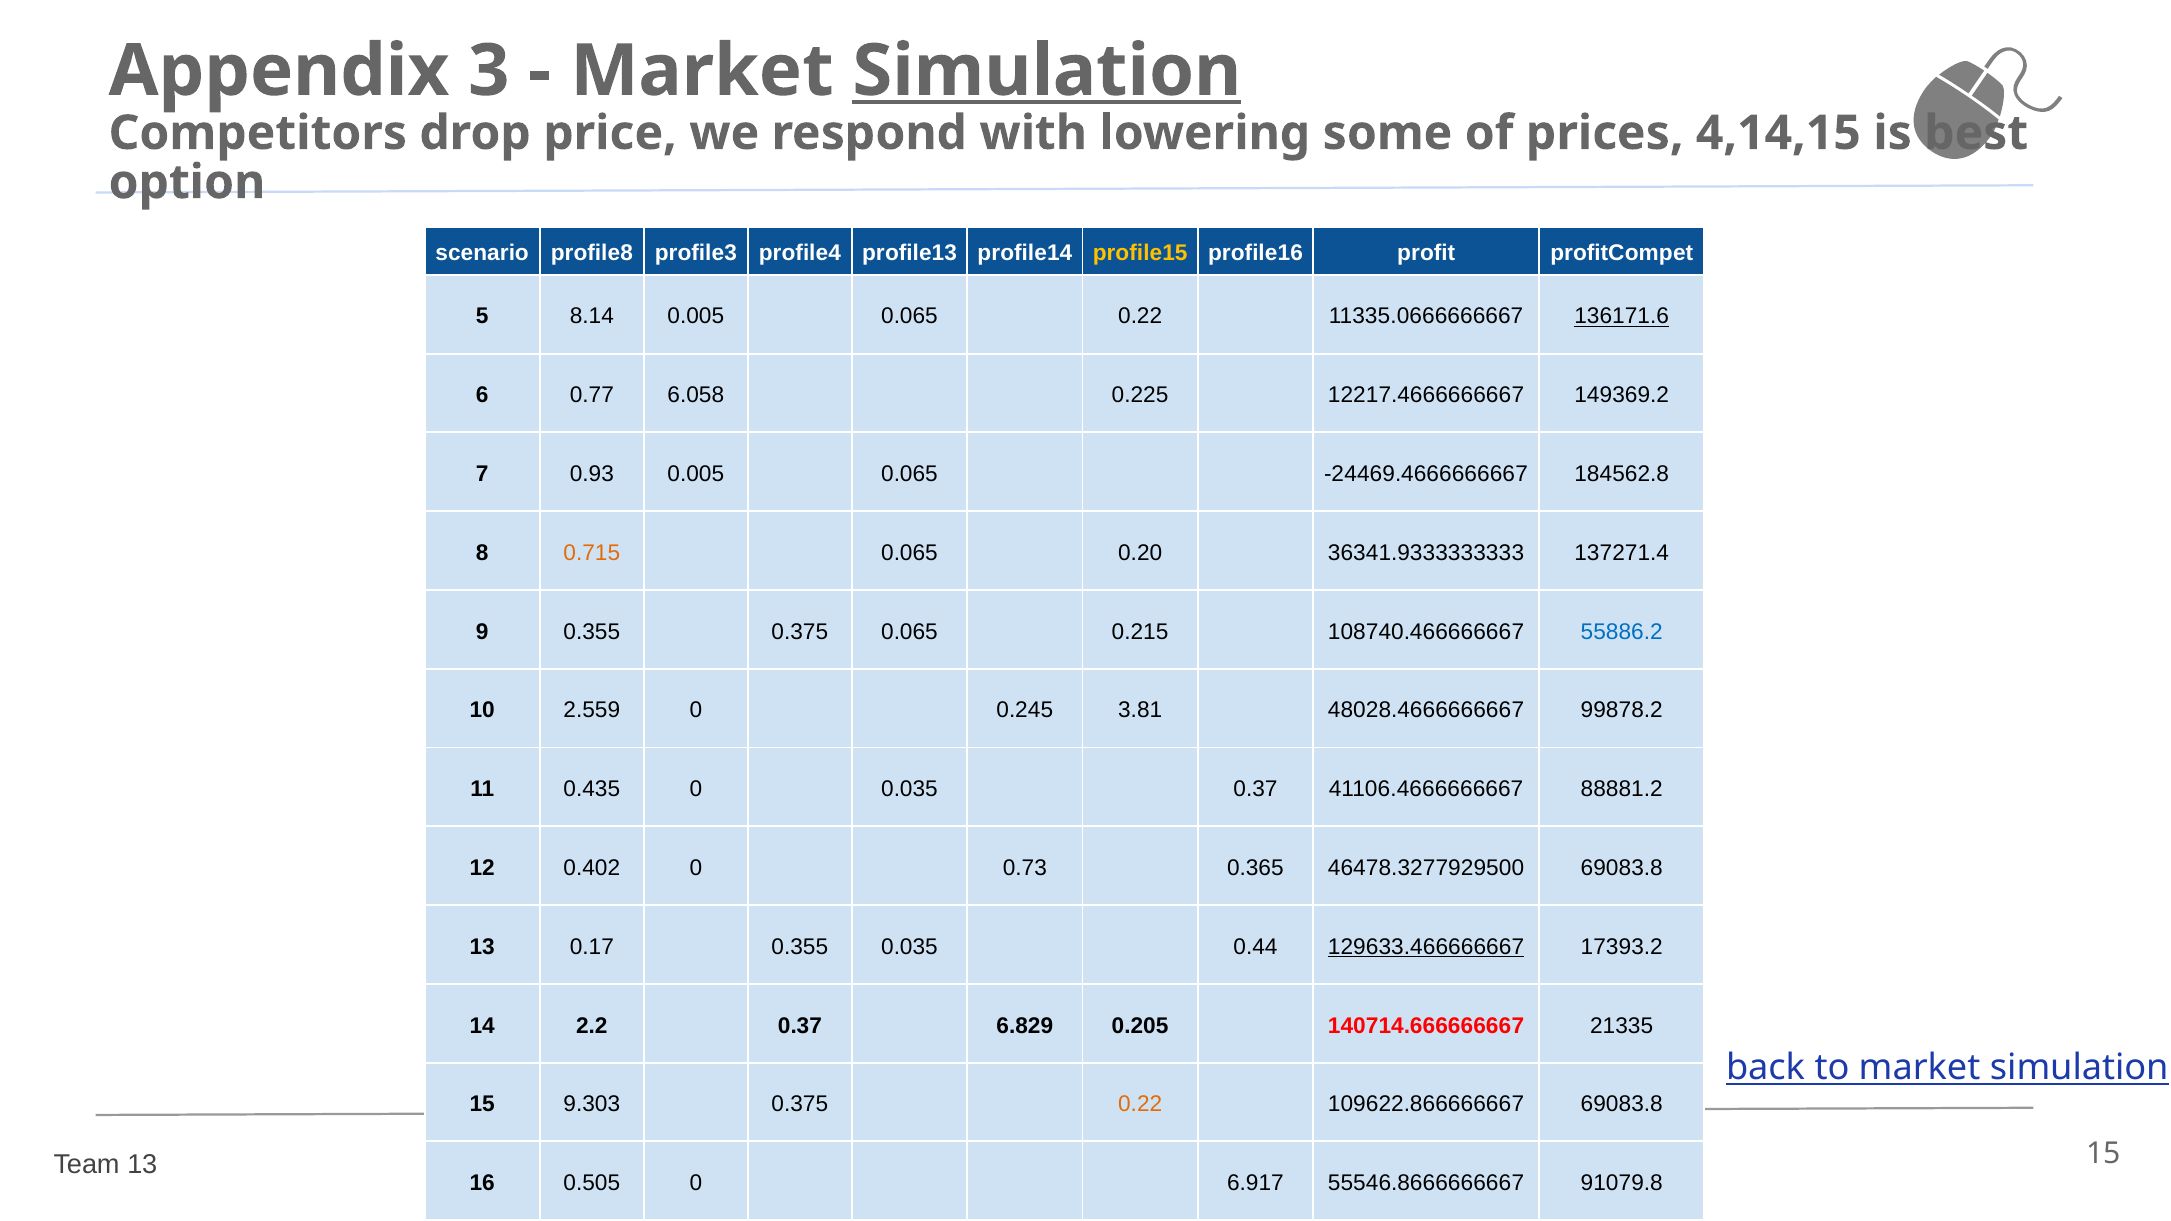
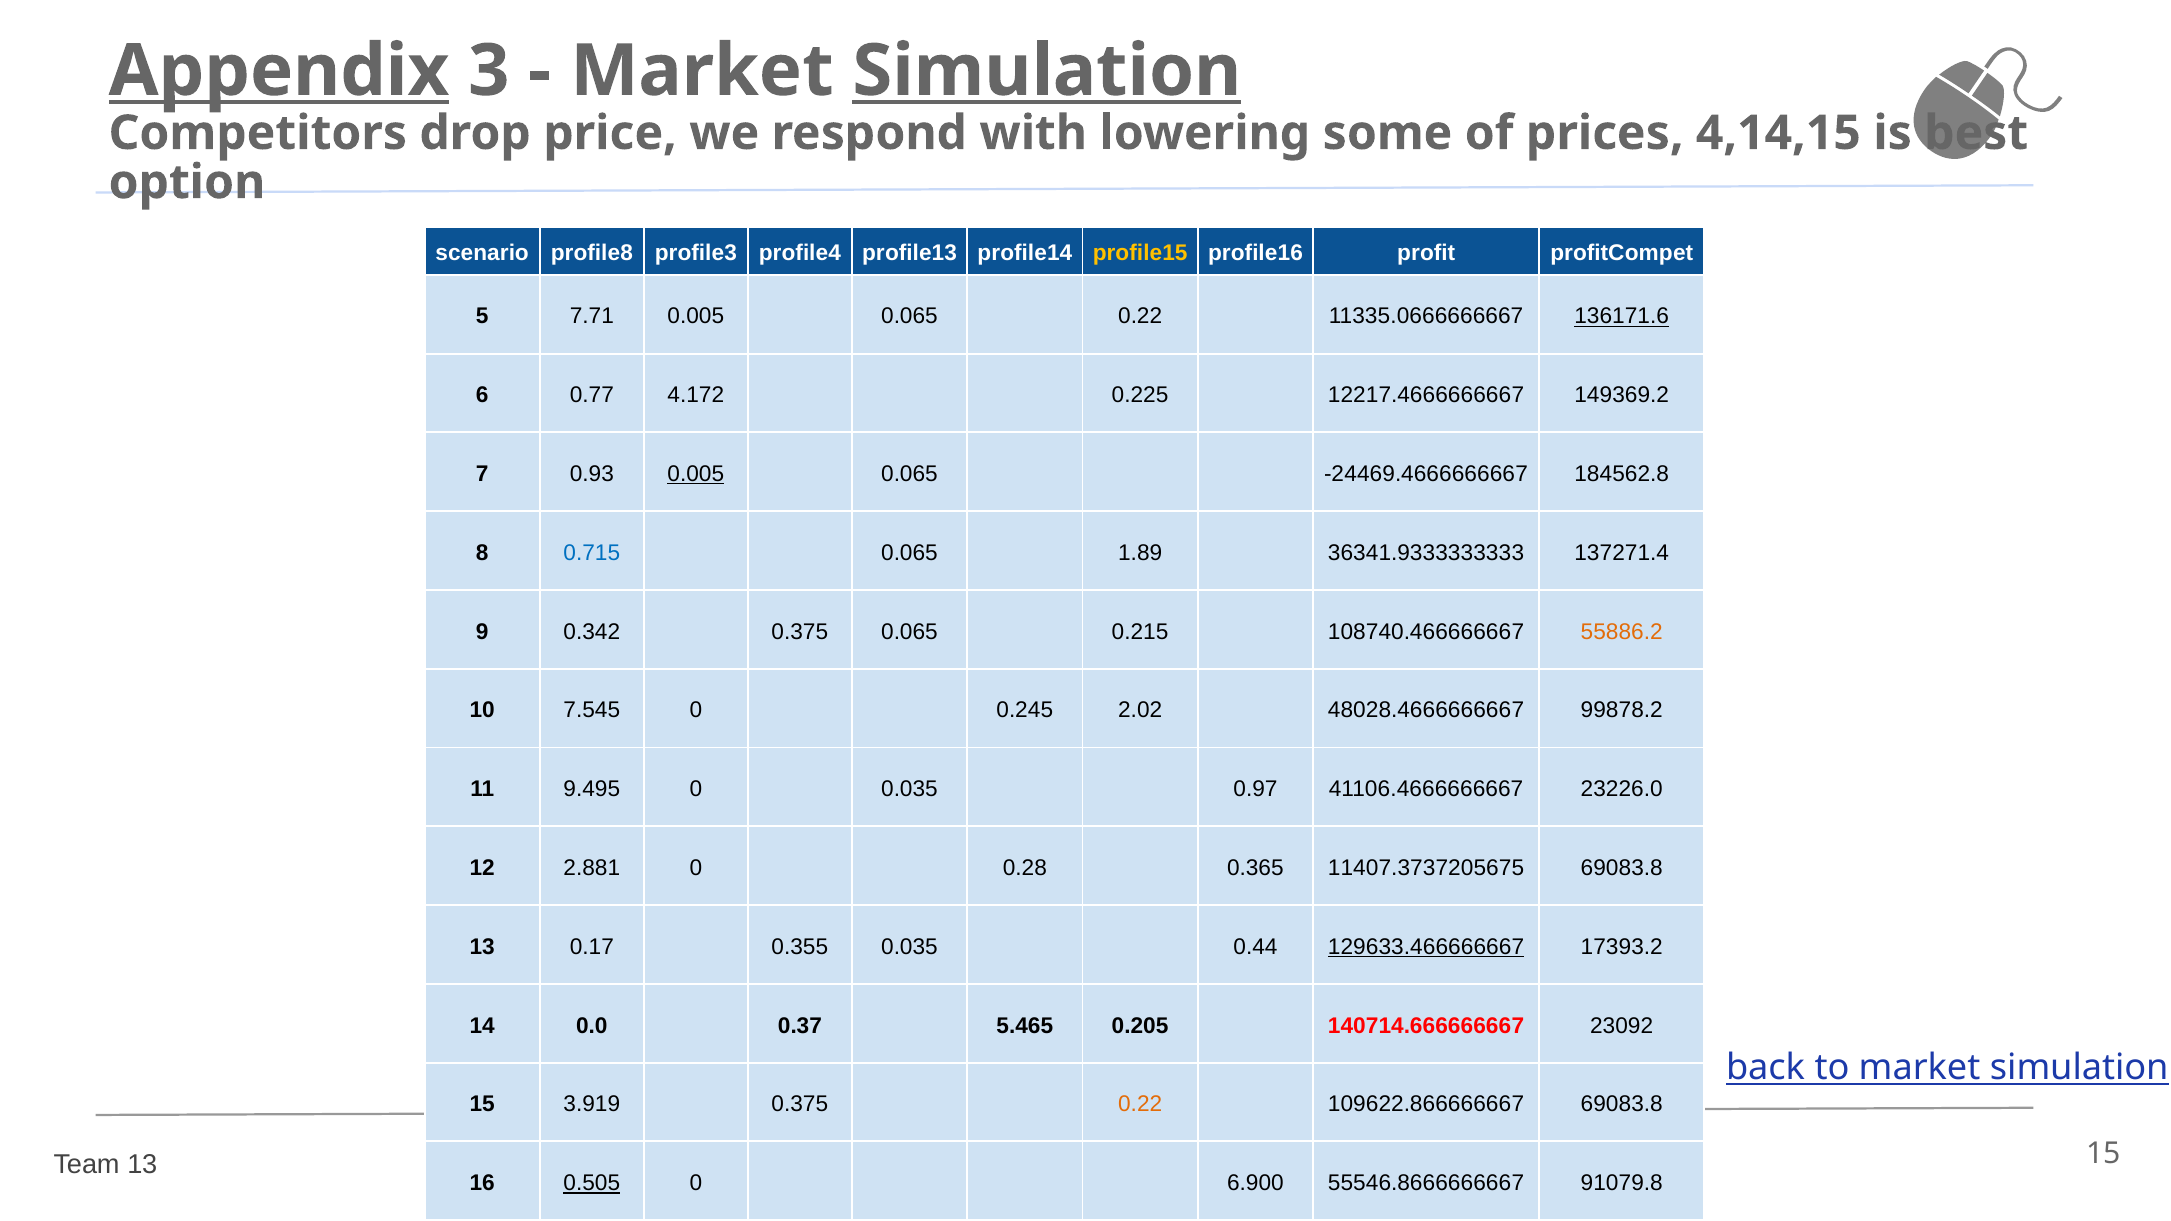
Appendix underline: none -> present (279, 71)
8.14: 8.14 -> 7.71 (592, 317)
6.058: 6.058 -> 4.172 (696, 395)
0.005 underline: none -> present (696, 474)
0.715 colour: orange -> blue (592, 553)
0.20: 0.20 -> 1.89 (1140, 553)
9 0.355: 0.355 -> 0.342 (592, 632)
55886.2 colour: blue -> orange (1622, 632)
2.559: 2.559 -> 7.545 (592, 711)
3.81: 3.81 -> 2.02 (1140, 711)
0.435: 0.435 -> 9.495 (592, 789)
0.035 0.37: 0.37 -> 0.97 (1255, 789)
88881.2: 88881.2 -> 23226.0 (1622, 789)
0.402: 0.402 -> 2.881 (592, 868)
0.73: 0.73 -> 0.28 (1025, 868)
46478.3277929500: 46478.3277929500 -> 11407.3737205675 (1426, 868)
2.2: 2.2 -> 0.0 (592, 1026)
6.829: 6.829 -> 5.465 (1025, 1026)
21335: 21335 -> 23092 (1622, 1026)
9.303: 9.303 -> 3.919 (592, 1105)
0.505 underline: none -> present (592, 1183)
6.917: 6.917 -> 6.900 (1255, 1183)
